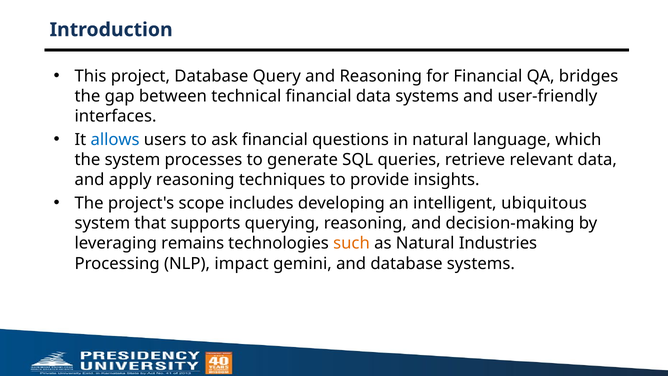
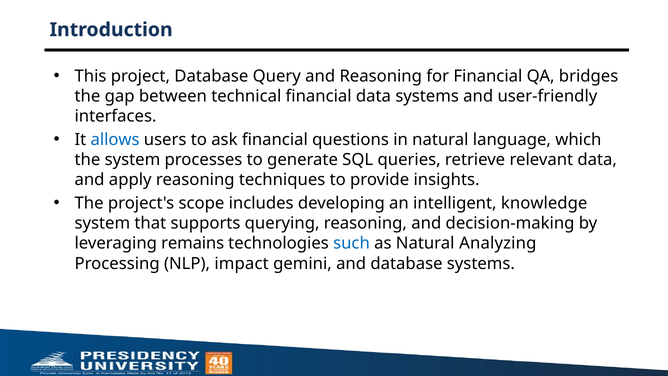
ubiquitous: ubiquitous -> knowledge (544, 203)
such colour: orange -> blue (351, 243)
Industries: Industries -> Analyzing (498, 243)
